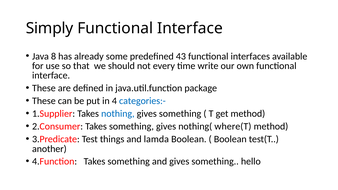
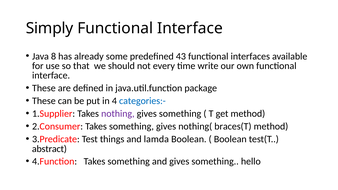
nothing colour: blue -> purple (118, 114)
where(T: where(T -> braces(T (233, 126)
another: another -> abstract (49, 149)
